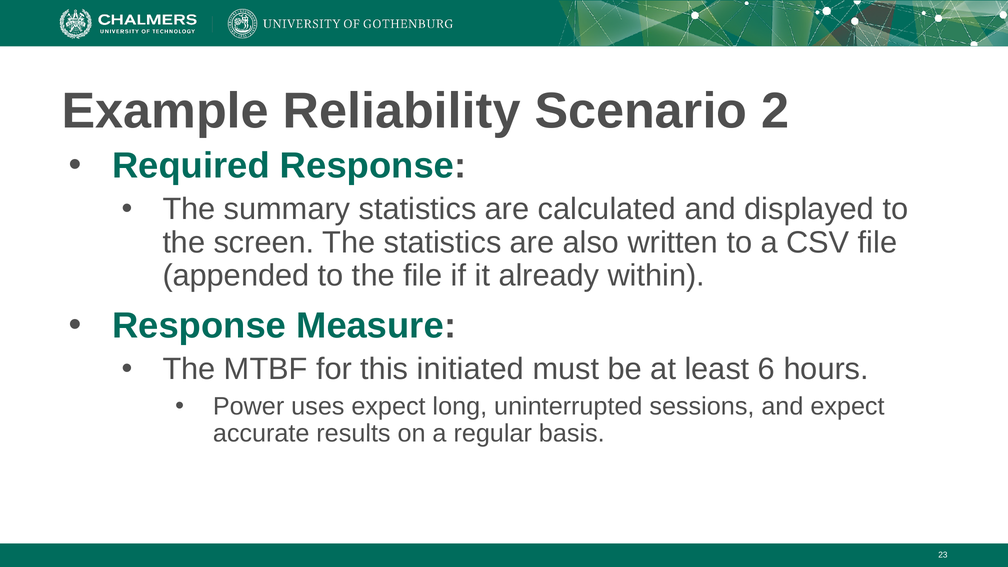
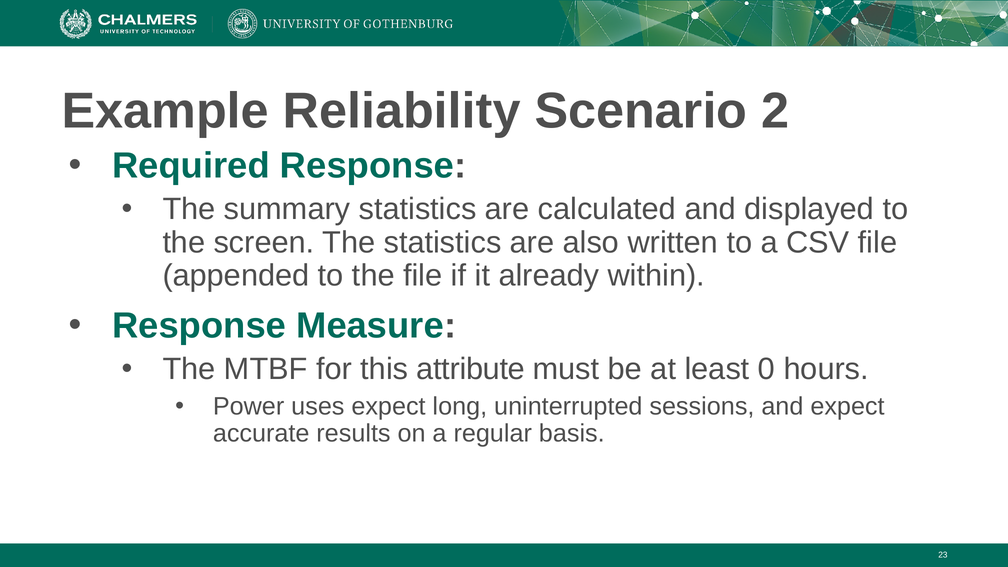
initiated: initiated -> attribute (471, 369)
6: 6 -> 0 (766, 369)
